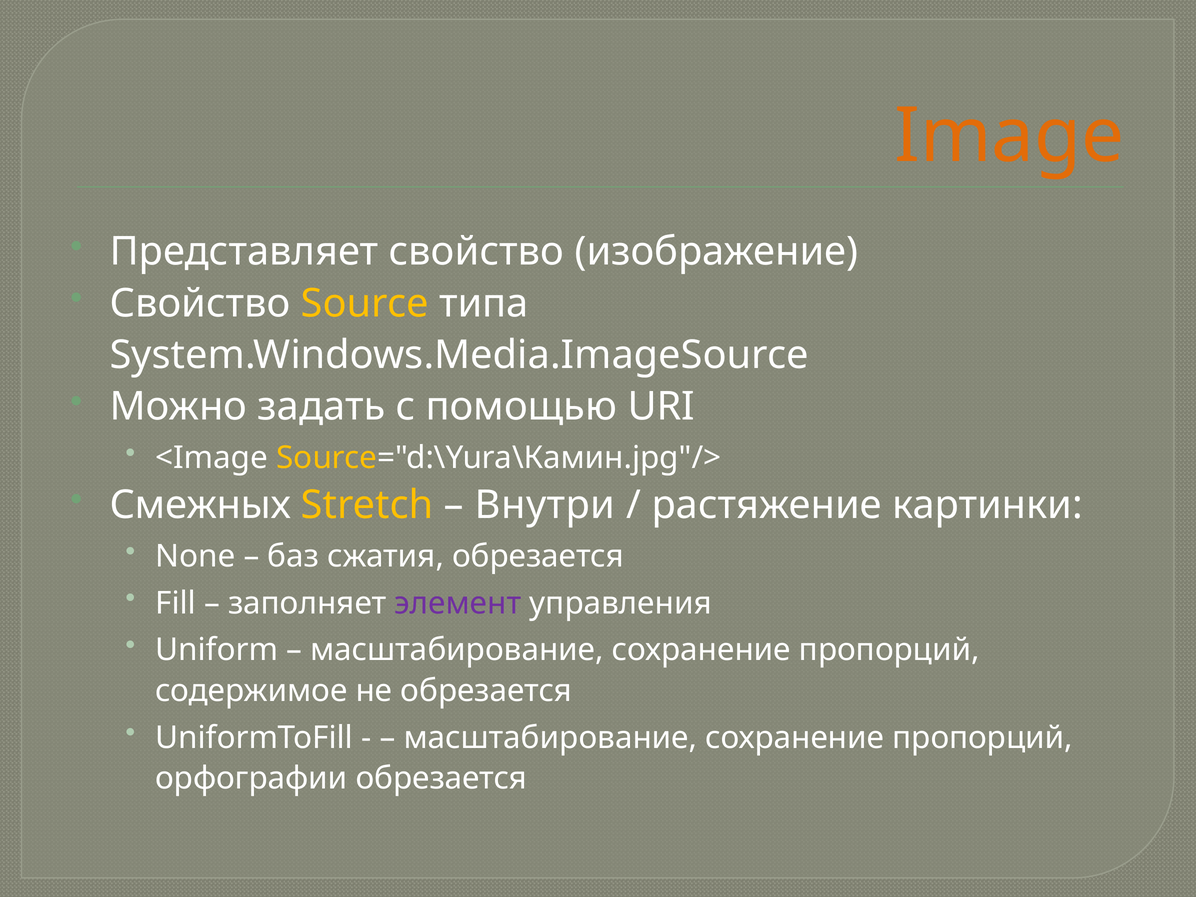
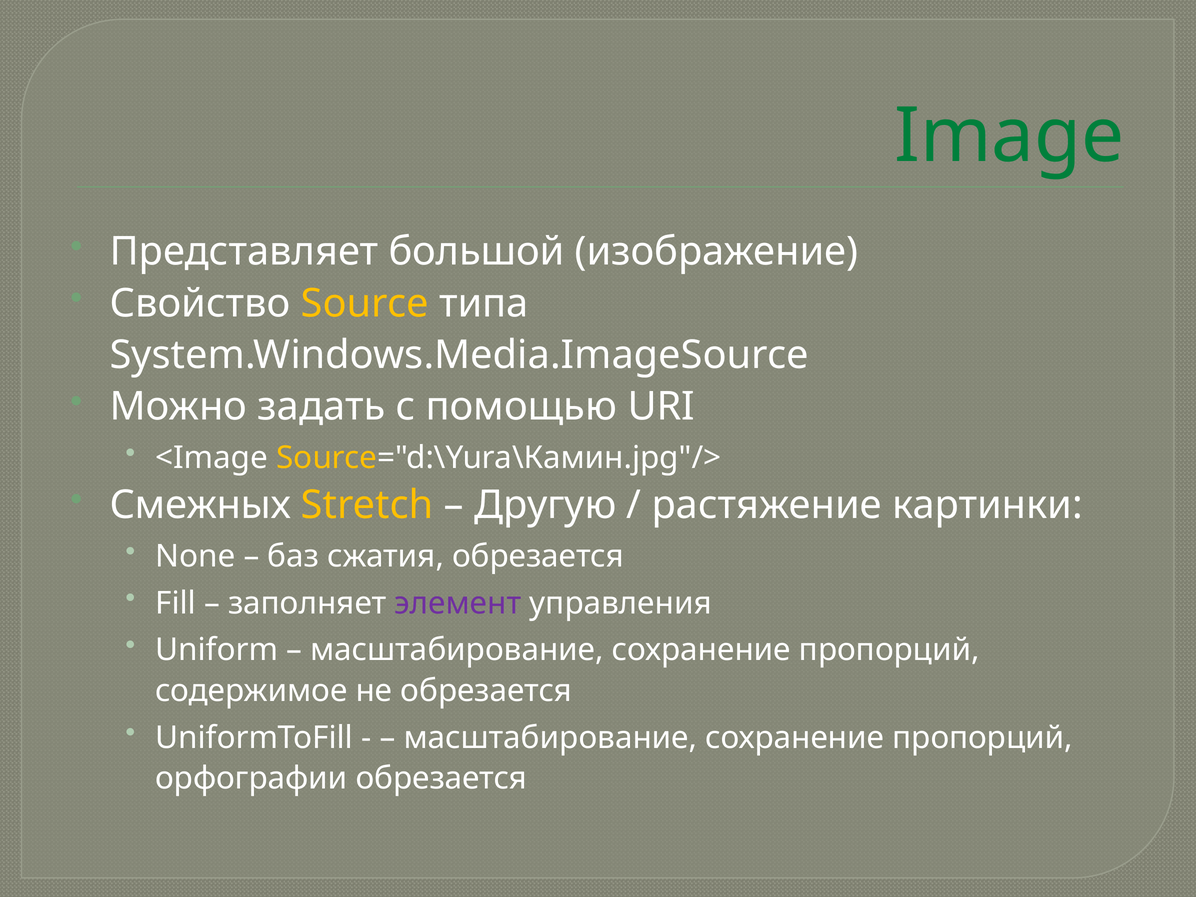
Image colour: orange -> green (1009, 136)
Представляет свойство: свойство -> большой (476, 252)
Внутри: Внутри -> Другую (545, 505)
